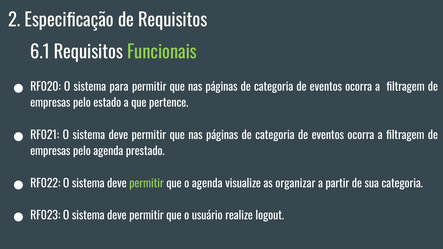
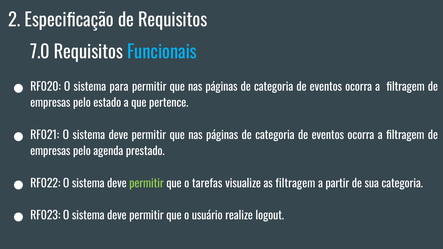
6.1: 6.1 -> 7.0 (40, 53)
Funcionais colour: light green -> light blue (162, 53)
o agenda: agenda -> tarefas (207, 184)
as organizar: organizar -> filtragem (295, 184)
